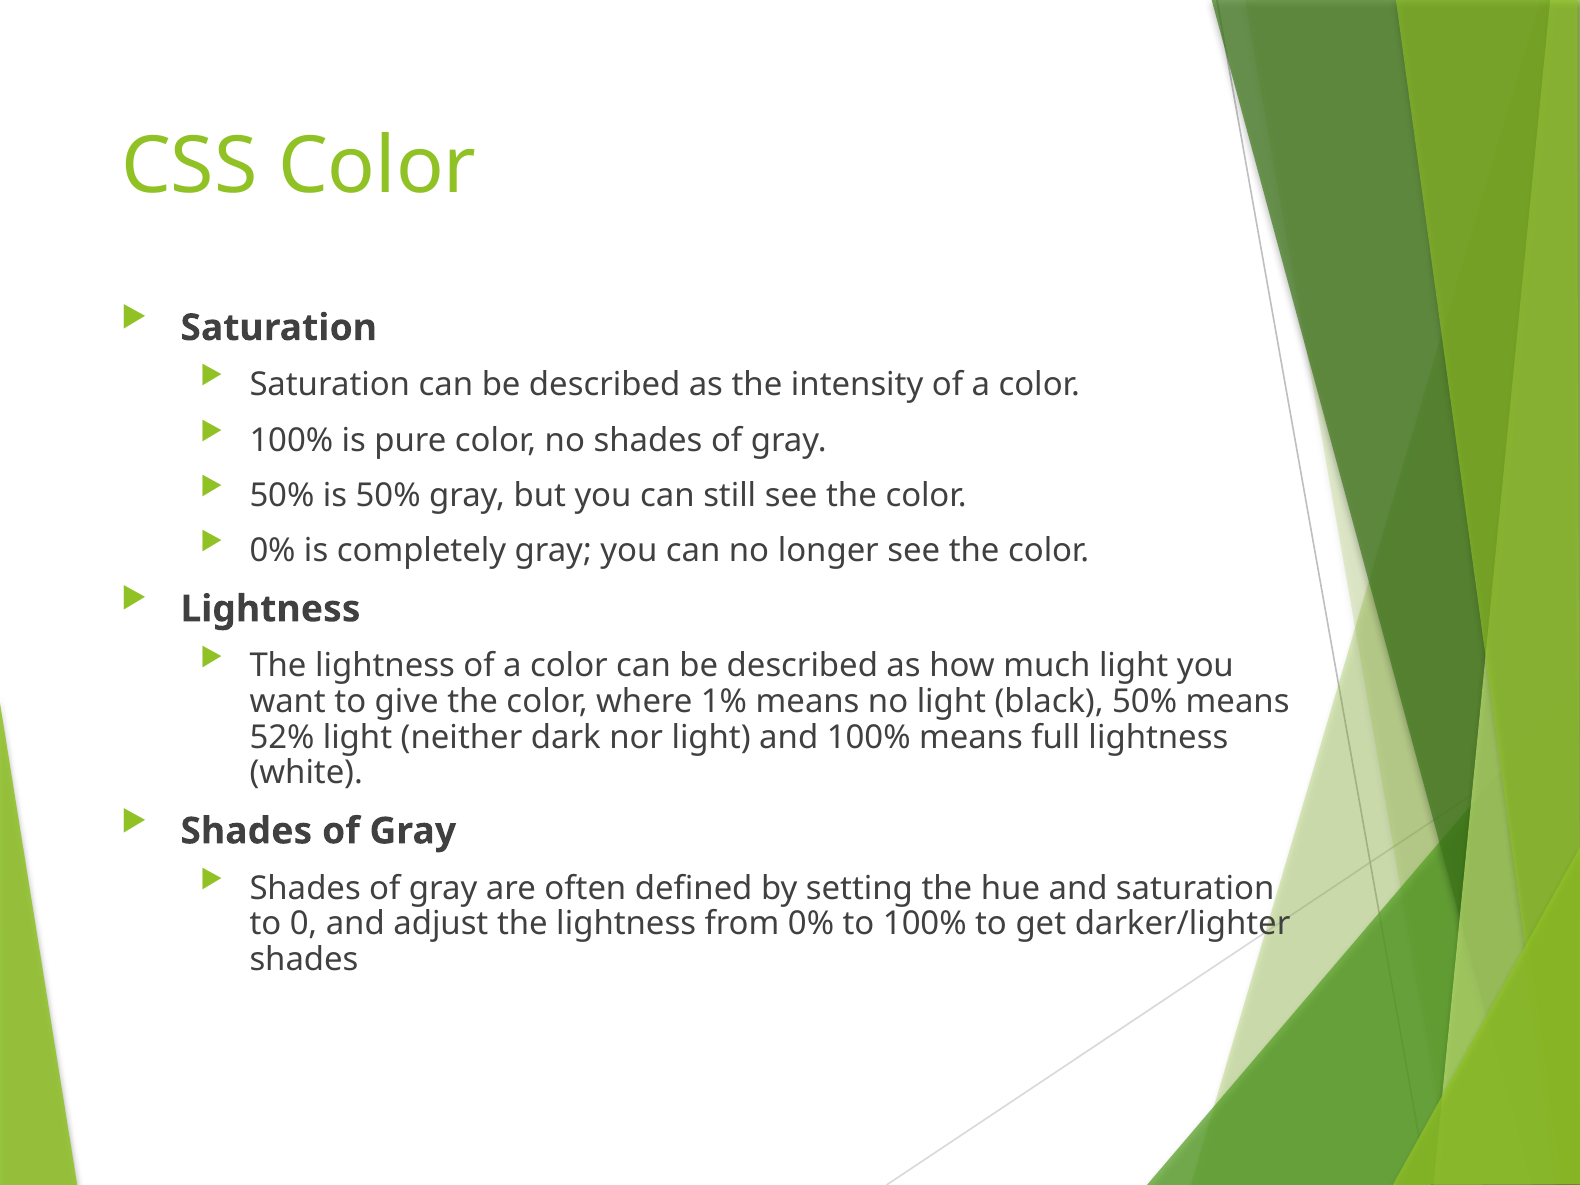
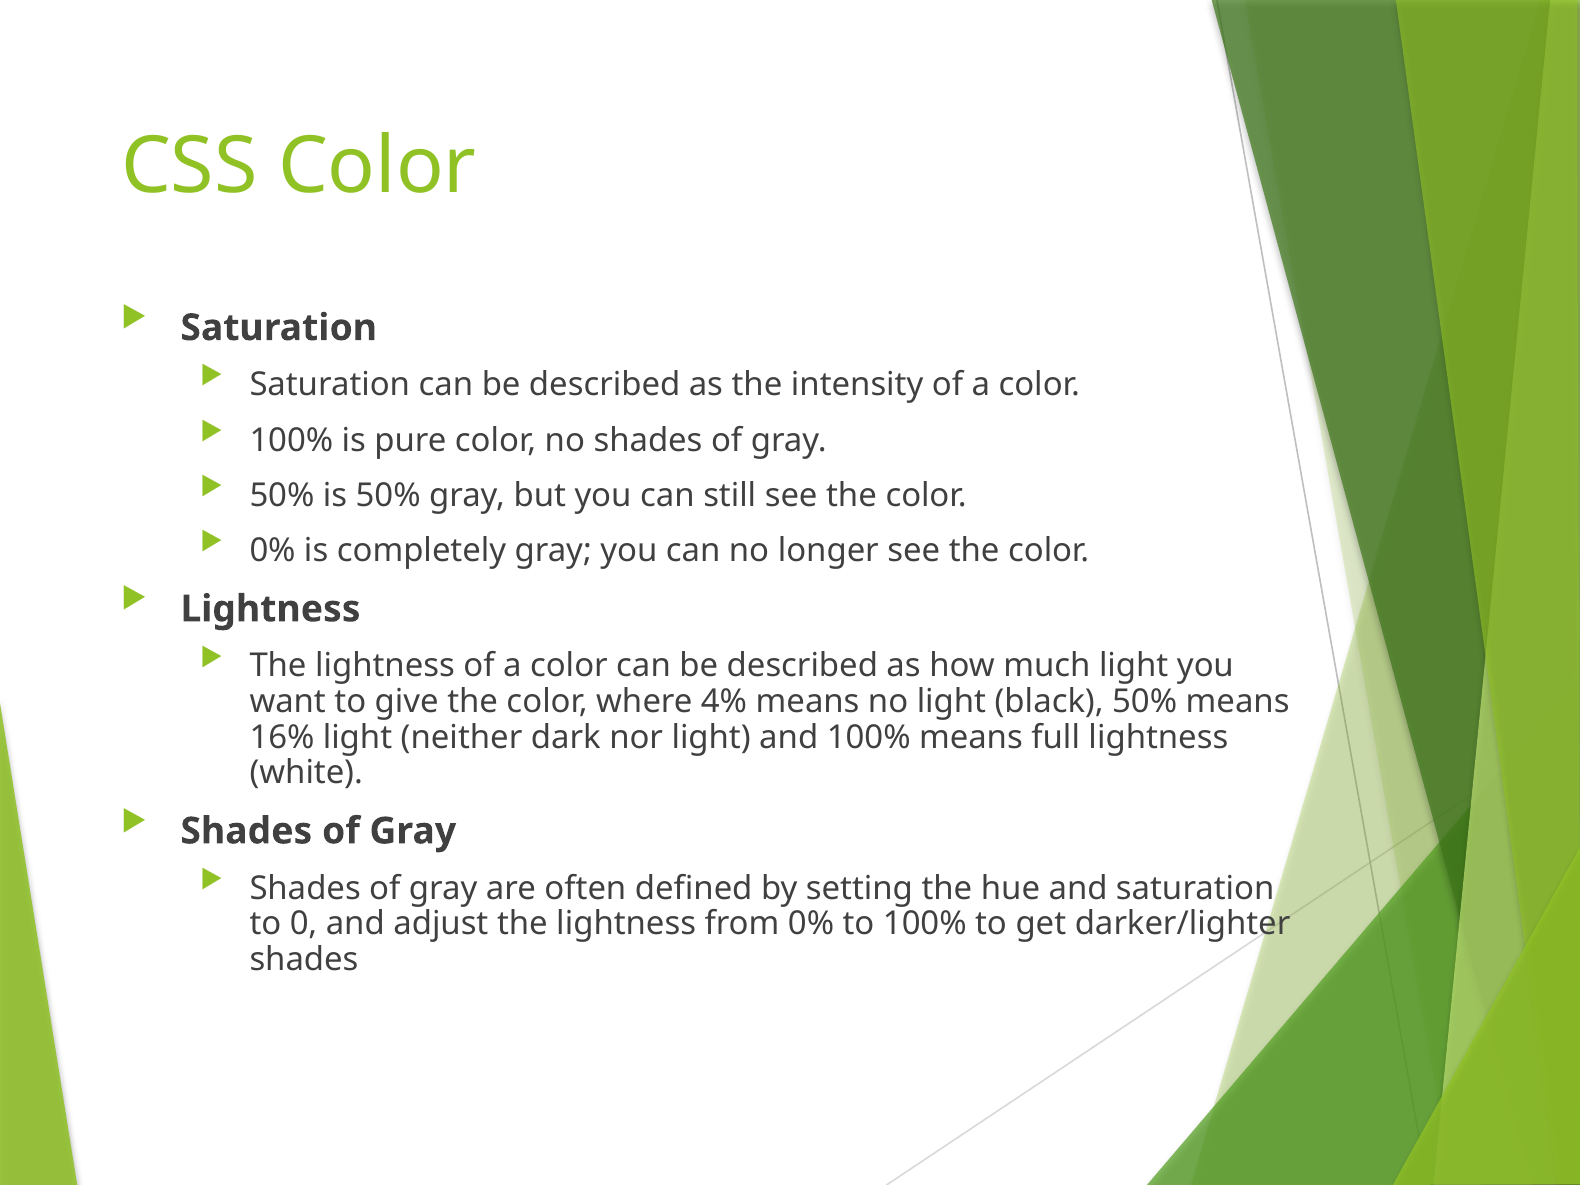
1%: 1% -> 4% (724, 702)
52%: 52% -> 16% (282, 737)
